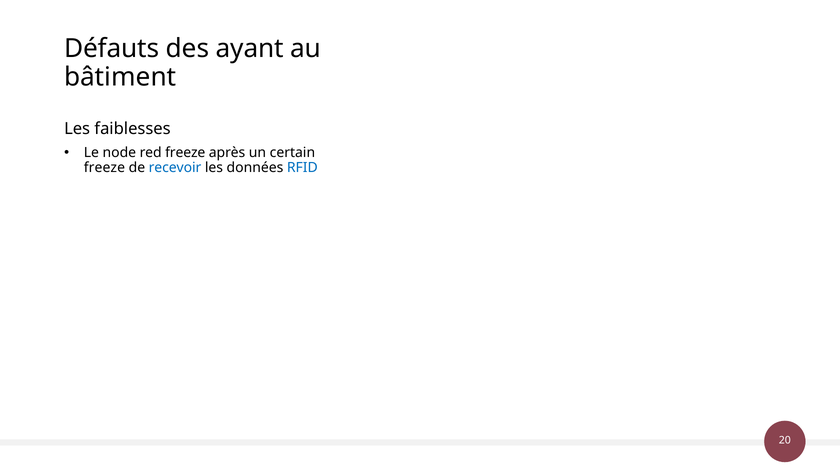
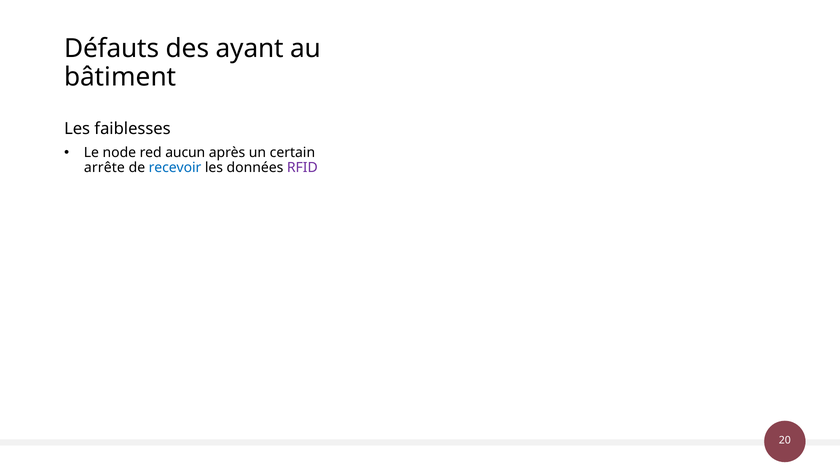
red freeze: freeze -> aucun (185, 152)
freeze: freeze -> arrête (104, 167)
RFID colour: blue -> purple (302, 167)
